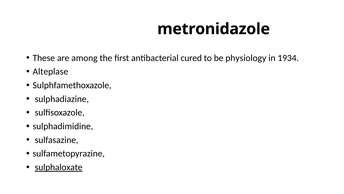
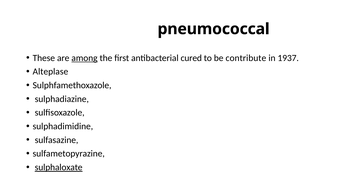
metronidazole: metronidazole -> pneumococcal (214, 29)
among underline: none -> present (84, 58)
physiology: physiology -> contribute (246, 58)
1934: 1934 -> 1937 (288, 58)
